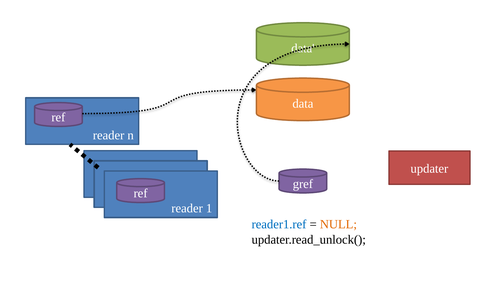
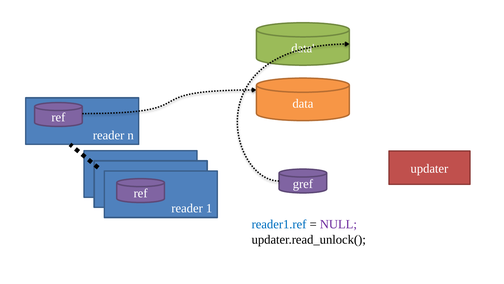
NULL colour: orange -> purple (338, 224)
